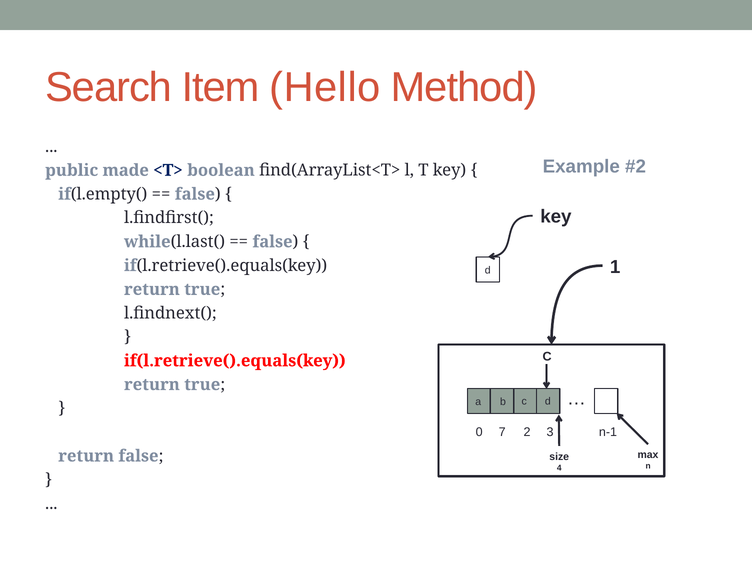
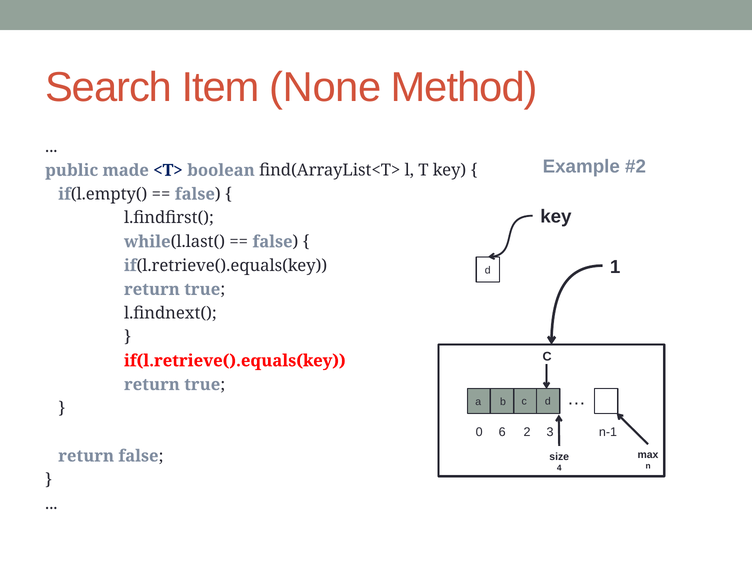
Hello: Hello -> None (325, 88)
7: 7 -> 6 (502, 432)
